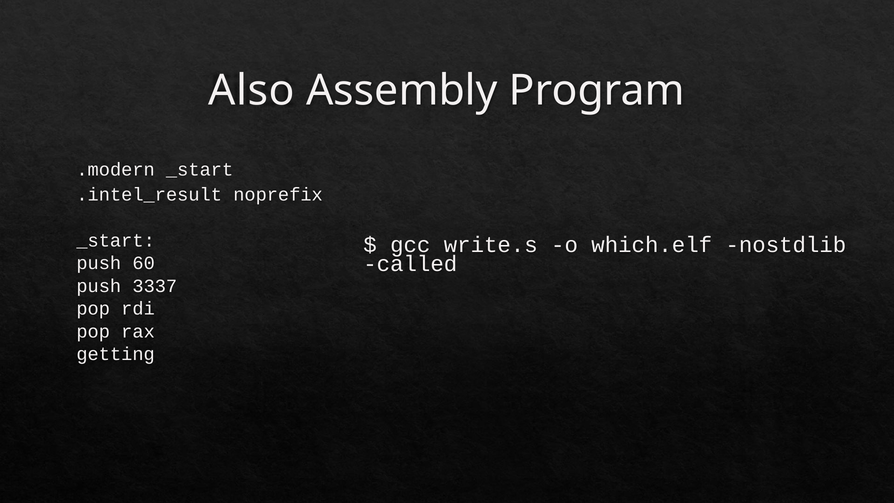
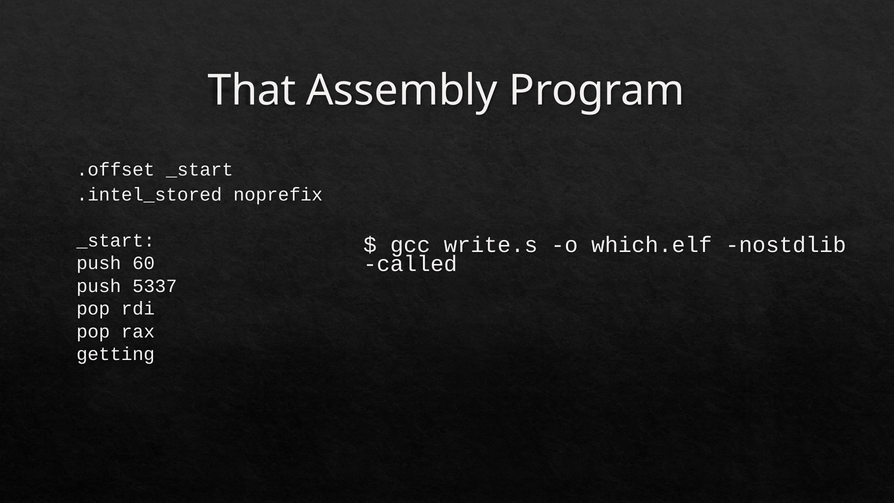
Also: Also -> That (252, 91)
.modern: .modern -> .offset (116, 169)
.intel_result: .intel_result -> .intel_stored (149, 194)
3337: 3337 -> 5337 (155, 286)
